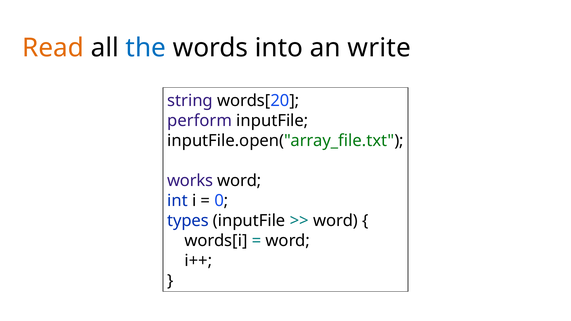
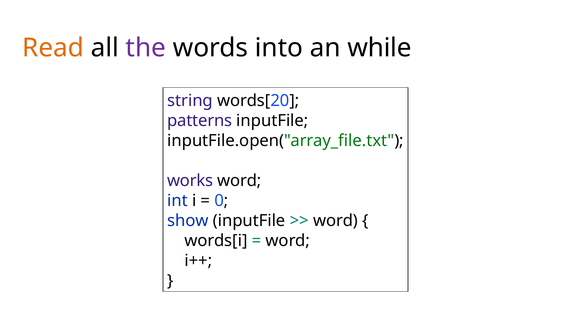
the colour: blue -> purple (146, 48)
write: write -> while (380, 48)
perform: perform -> patterns (200, 121)
types: types -> show (188, 221)
